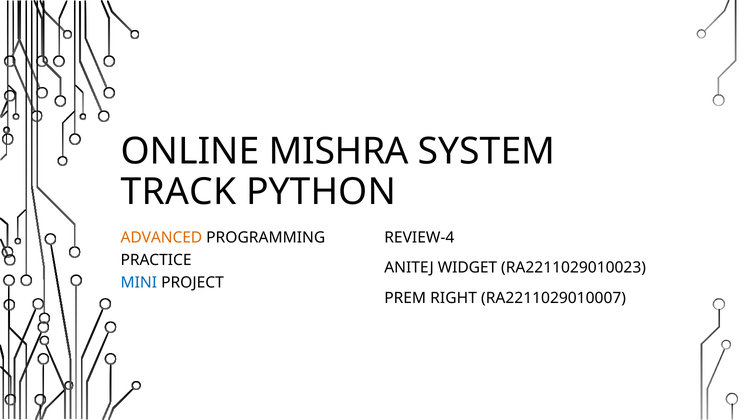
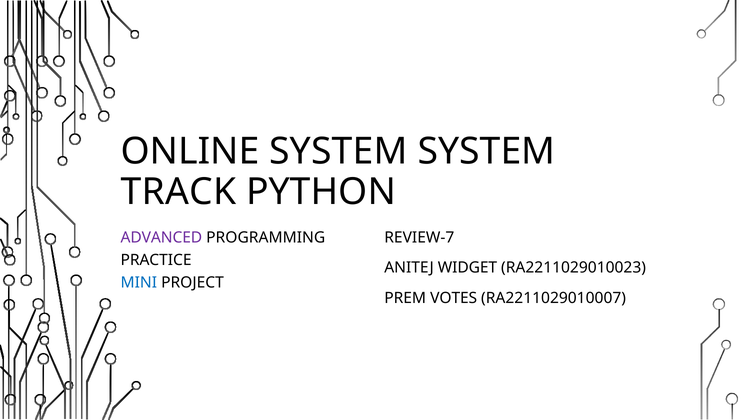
ONLINE MISHRA: MISHRA -> SYSTEM (338, 151)
ADVANCED colour: orange -> purple (161, 238)
REVIEW-4: REVIEW-4 -> REVIEW-7 (419, 238)
RIGHT: RIGHT -> VOTES (454, 298)
